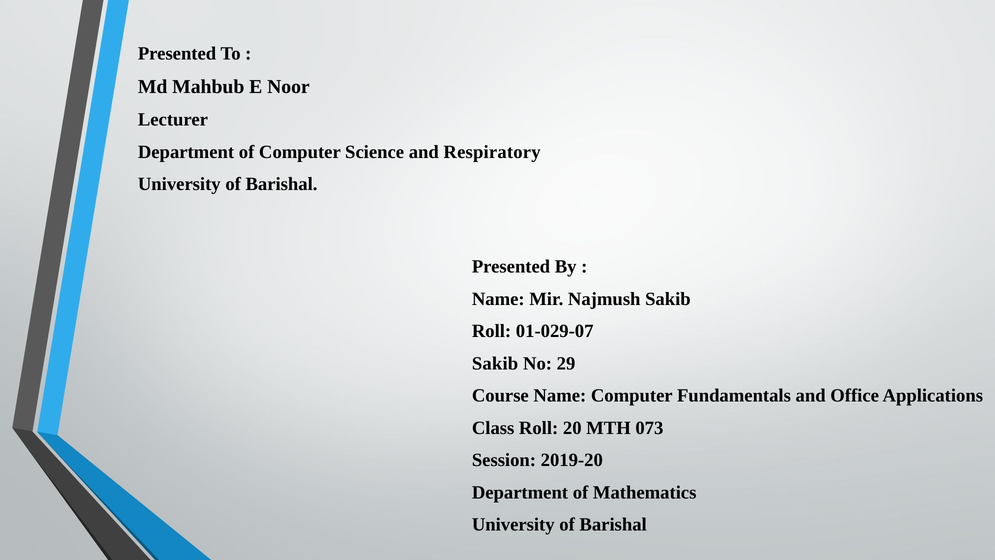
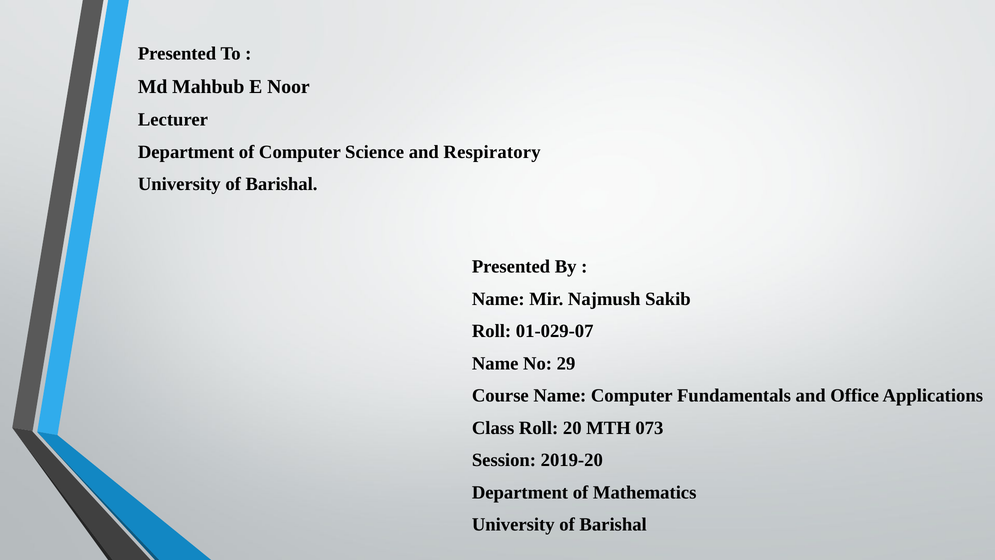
Sakib: Sakib -> Name (495, 363)
